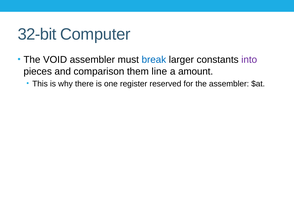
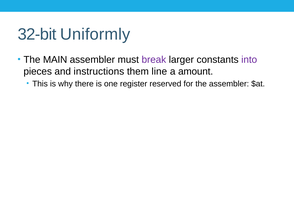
Computer: Computer -> Uniformly (95, 34)
VOID: VOID -> MAIN (55, 59)
break colour: blue -> purple (154, 59)
comparison: comparison -> instructions (99, 71)
